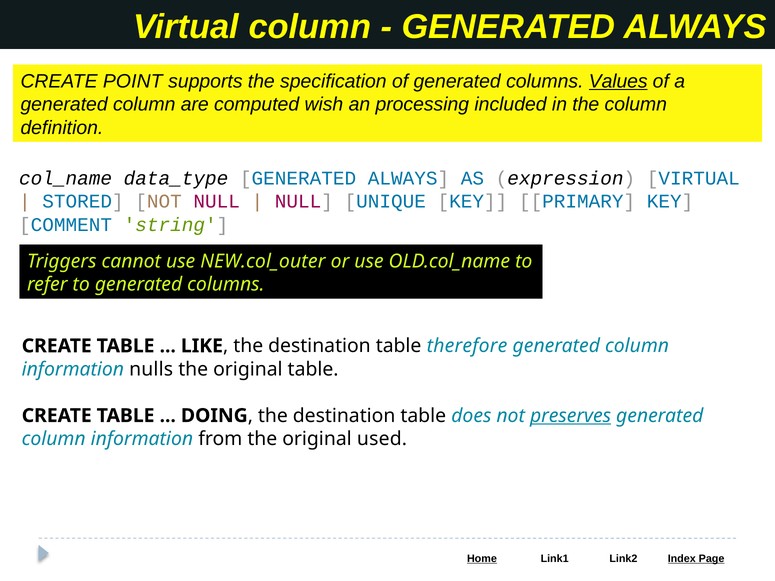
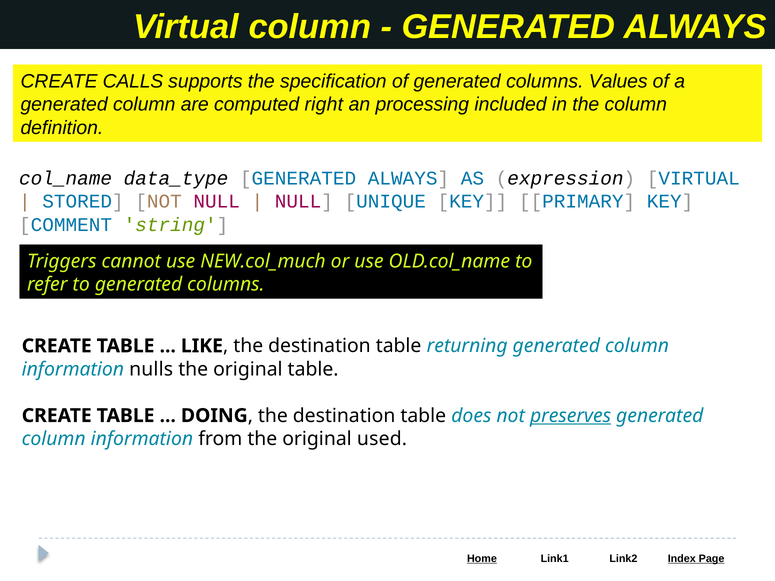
POINT: POINT -> CALLS (133, 81)
Values underline: present -> none (618, 81)
wish: wish -> right (324, 105)
NEW.col_outer: NEW.col_outer -> NEW.col_much (263, 261)
therefore: therefore -> returning (467, 346)
